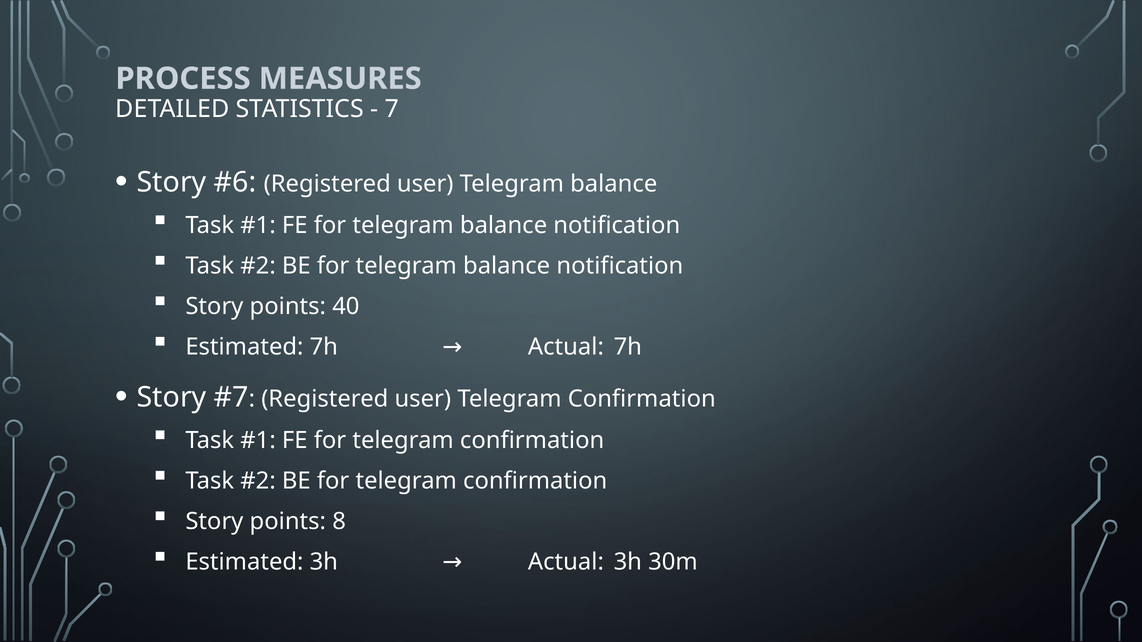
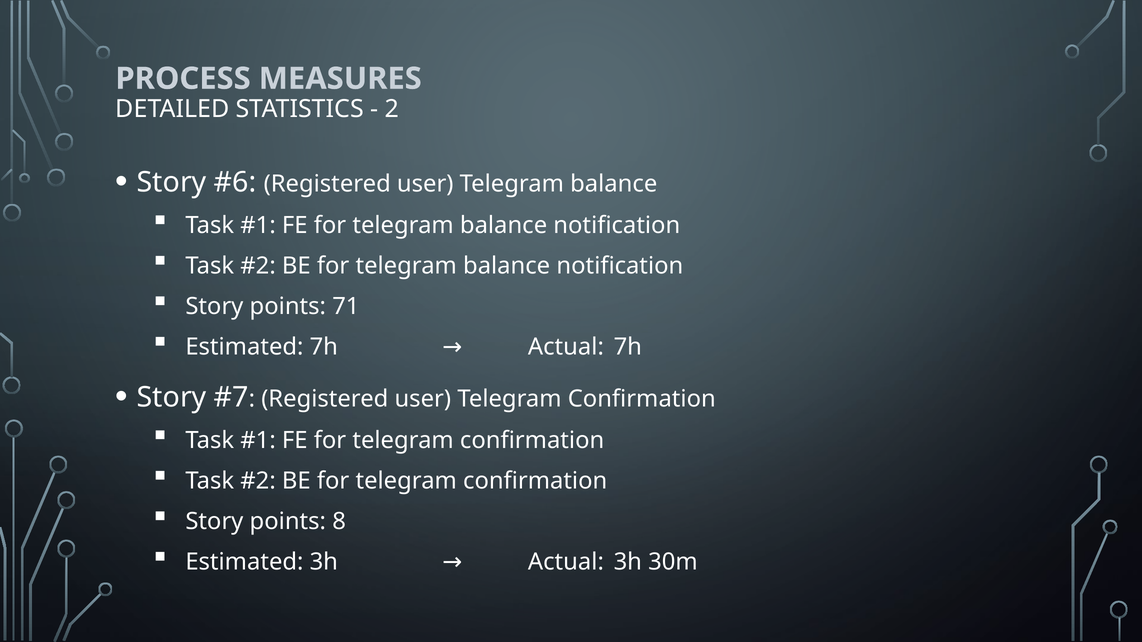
7: 7 -> 2 (392, 109)
40: 40 -> 71 (346, 307)
